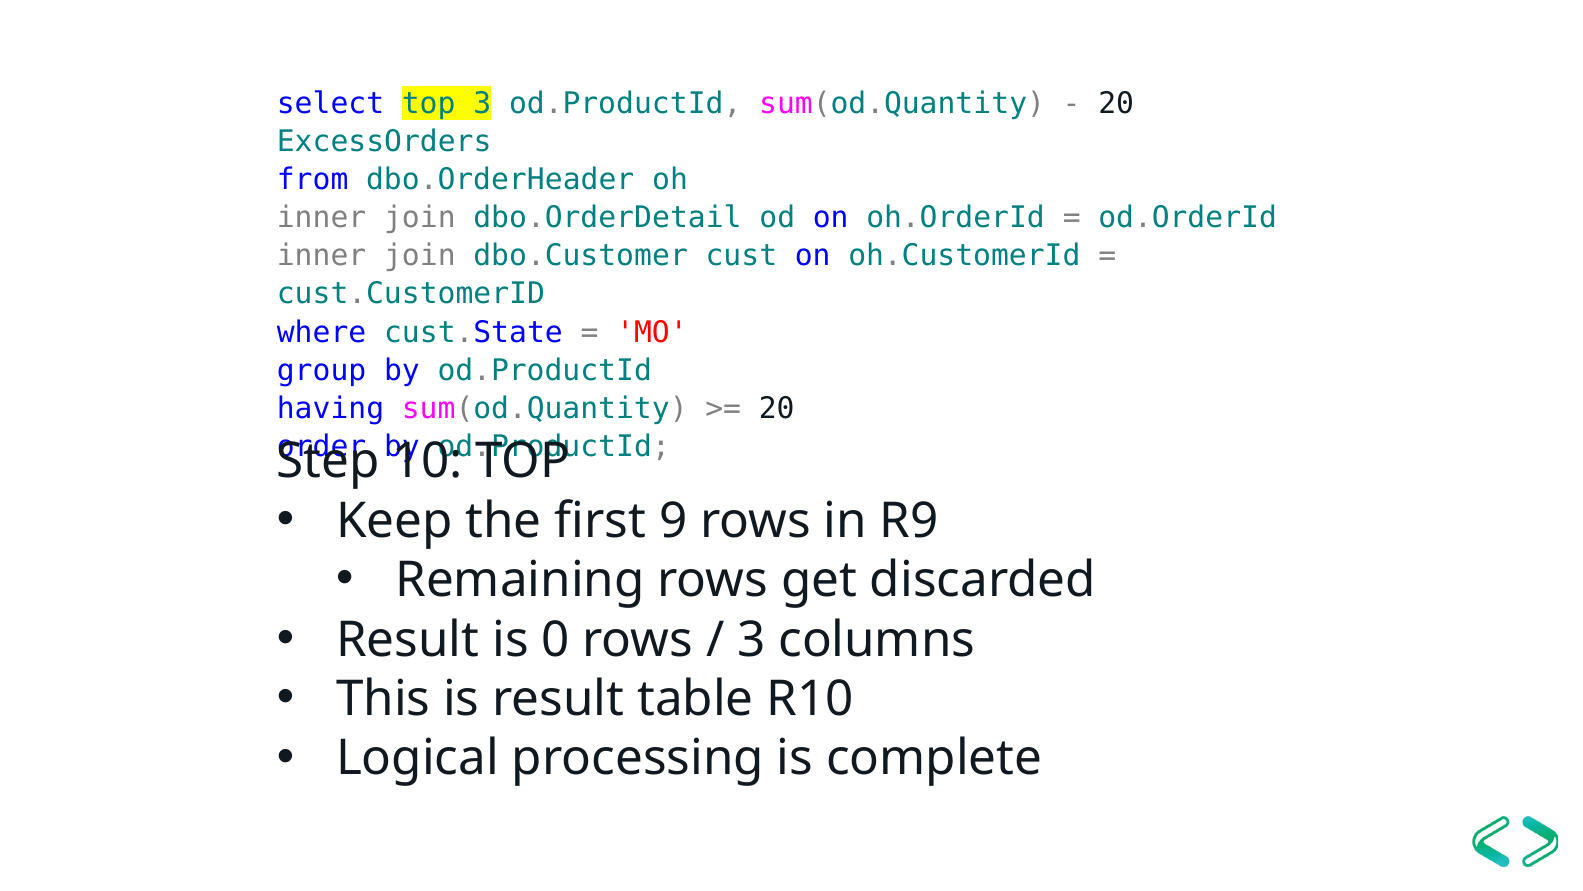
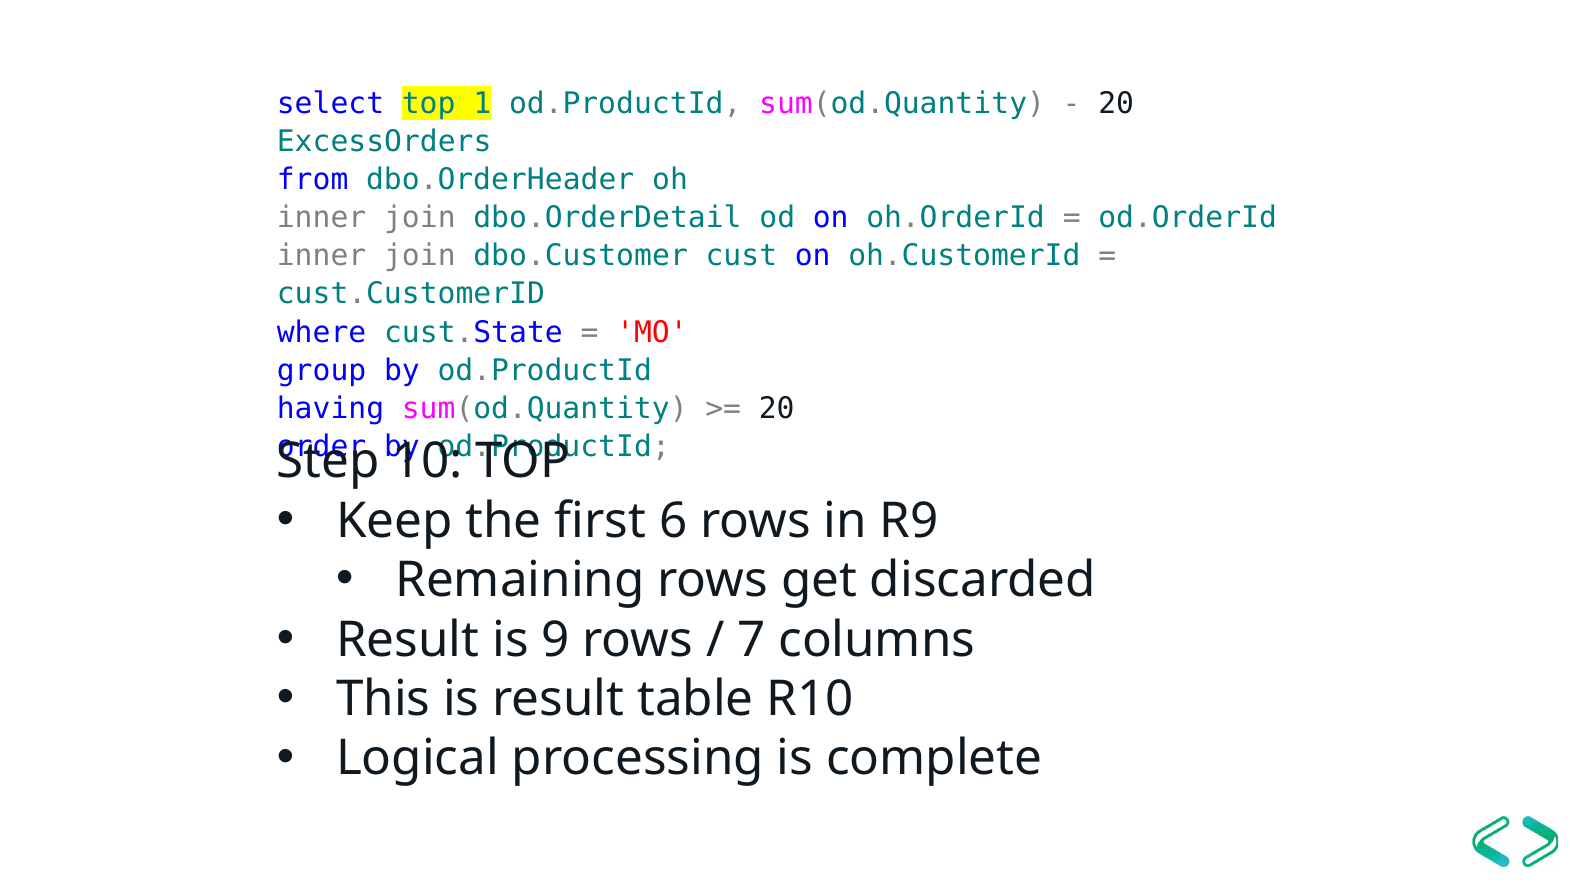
top 3: 3 -> 1 (482, 103)
9: 9 -> 6 (673, 521)
0: 0 -> 9 (556, 639)
3: 3 -> 7 (751, 639)
